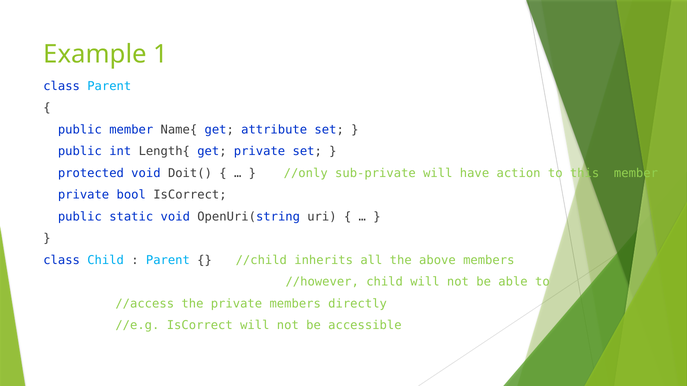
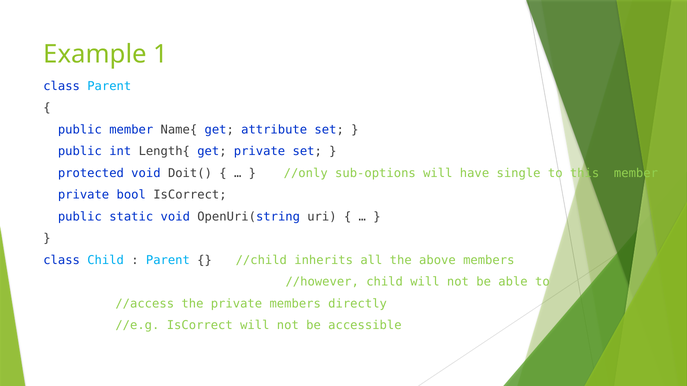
sub-private: sub-private -> sub-options (375, 173)
action: action -> single (519, 173)
